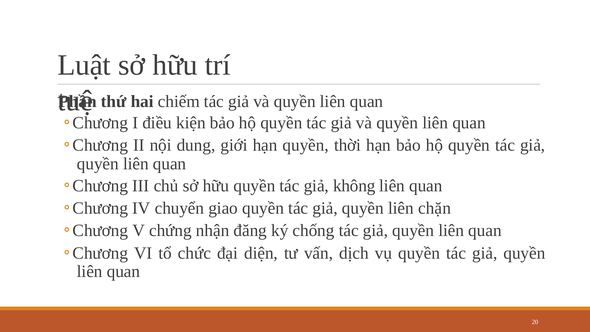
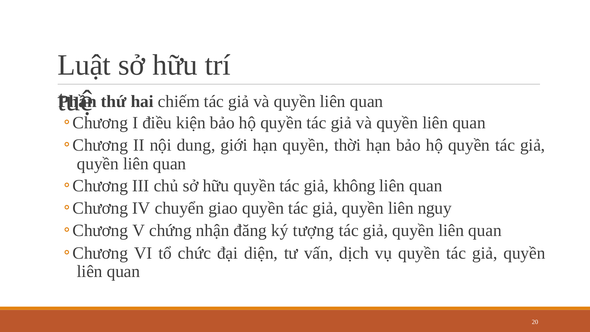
chặn: chặn -> nguy (435, 208)
chống: chống -> tượng (313, 230)
